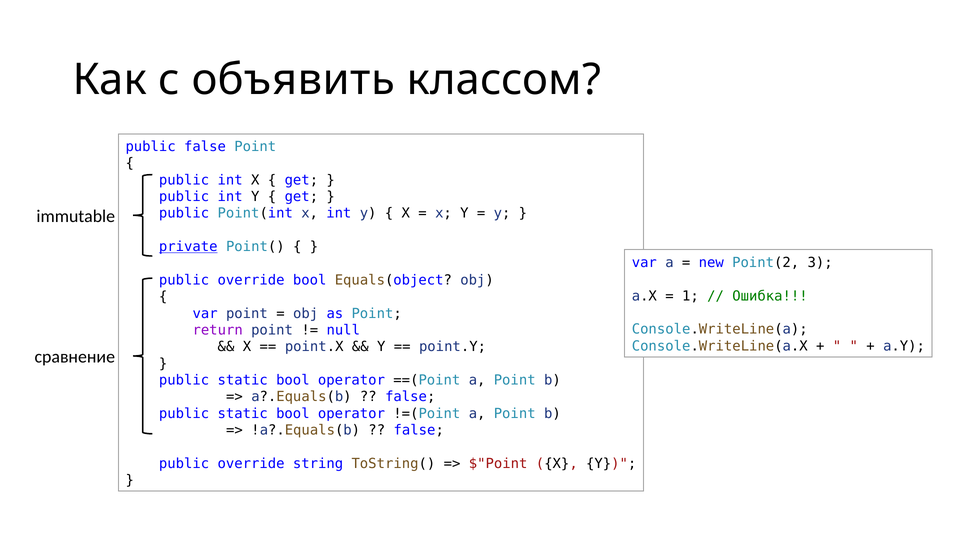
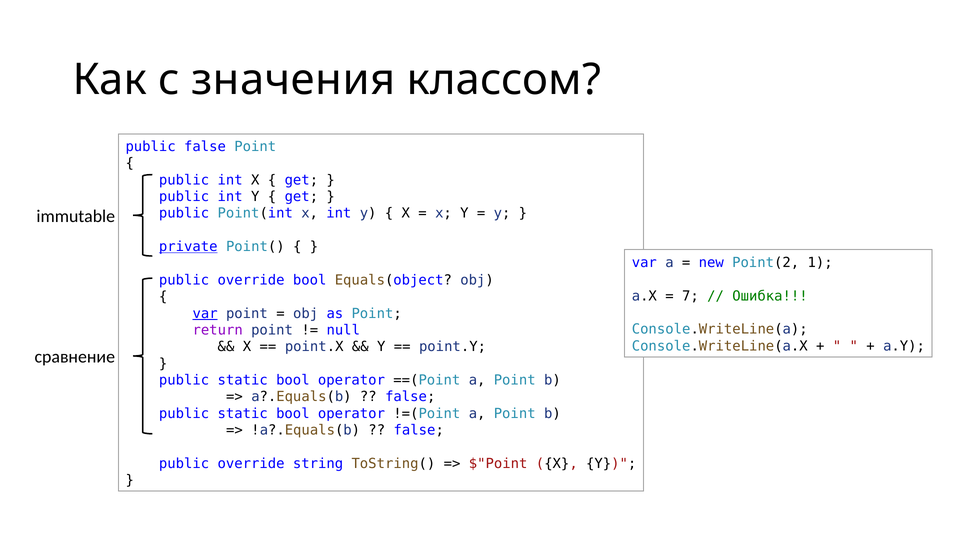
объявить: объявить -> значения (293, 80)
3: 3 -> 1 (820, 263)
1: 1 -> 7 (690, 296)
var underline: none -> present (205, 314)
